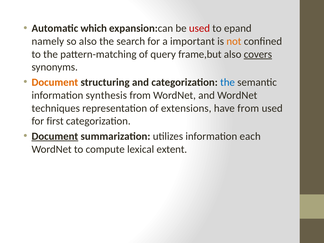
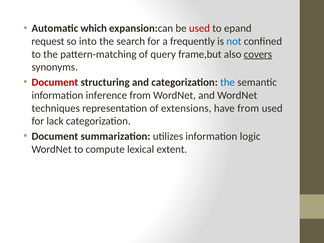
namely: namely -> request (48, 41)
so also: also -> into (88, 41)
important: important -> frequently (193, 41)
not colour: orange -> blue (234, 41)
Document colour: orange -> red (55, 82)
synthesis: synthesis -> inference (106, 95)
first: first -> lack (55, 121)
Document underline: present -> none (55, 136)
each: each -> logic (250, 136)
